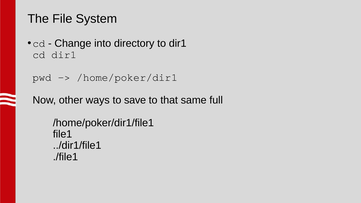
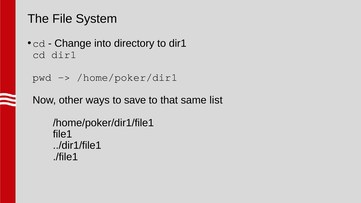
full: full -> list (216, 100)
